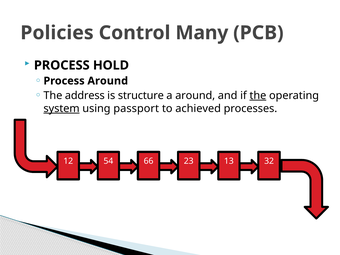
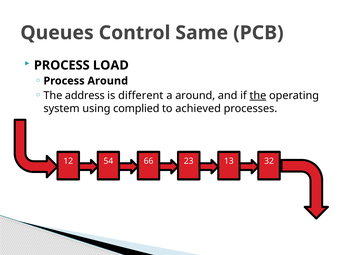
Policies: Policies -> Queues (57, 33)
Many: Many -> Same (202, 33)
HOLD: HOLD -> LOAD (111, 65)
structure: structure -> different (141, 95)
system underline: present -> none (62, 108)
passport: passport -> complied (136, 108)
